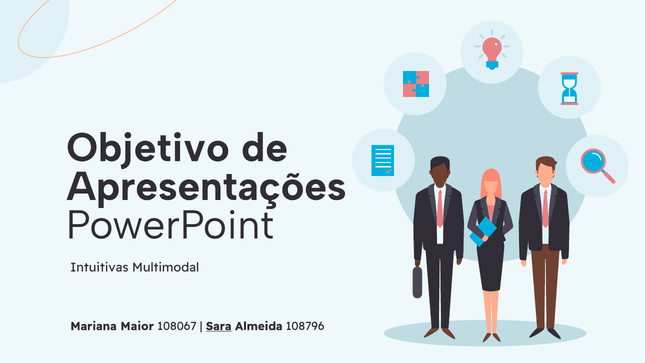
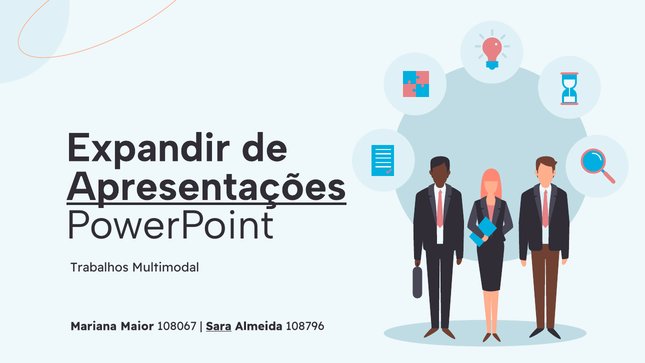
Objetivo: Objetivo -> Expandir (148, 148)
Apresentações underline: none -> present (206, 186)
Intuitivas: Intuitivas -> Trabalhos (99, 268)
